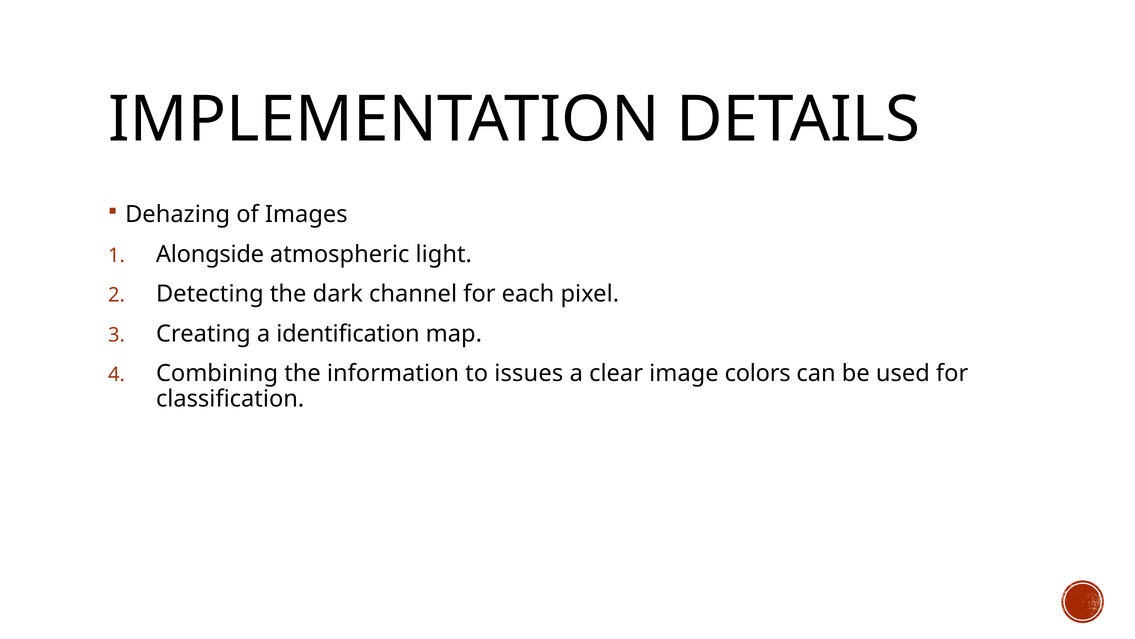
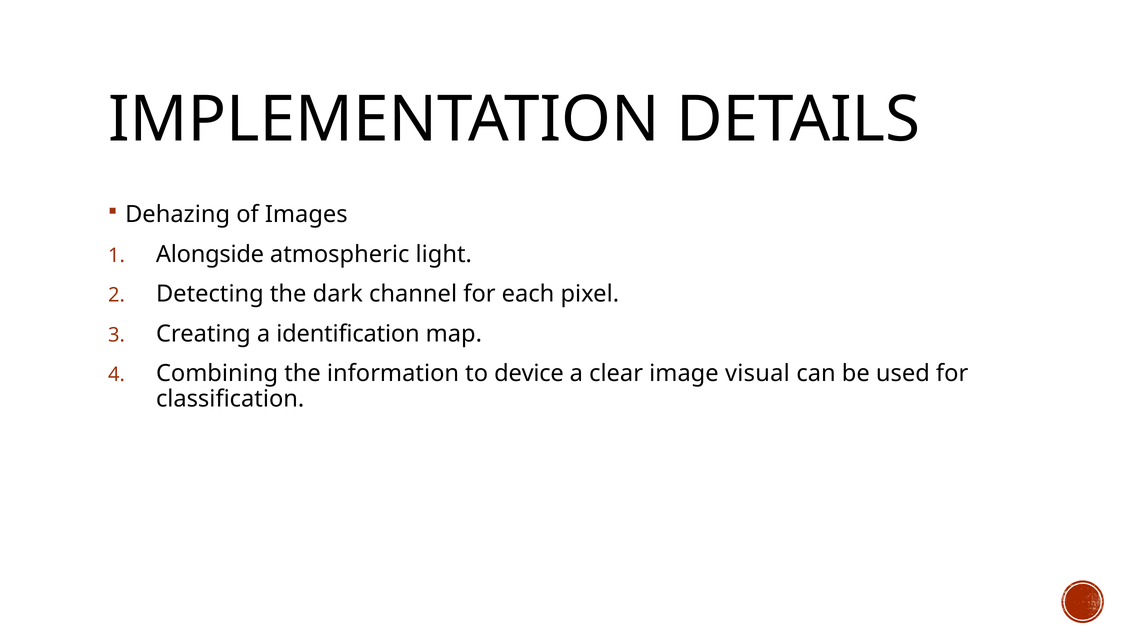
issues: issues -> device (529, 373)
colors: colors -> visual (757, 373)
